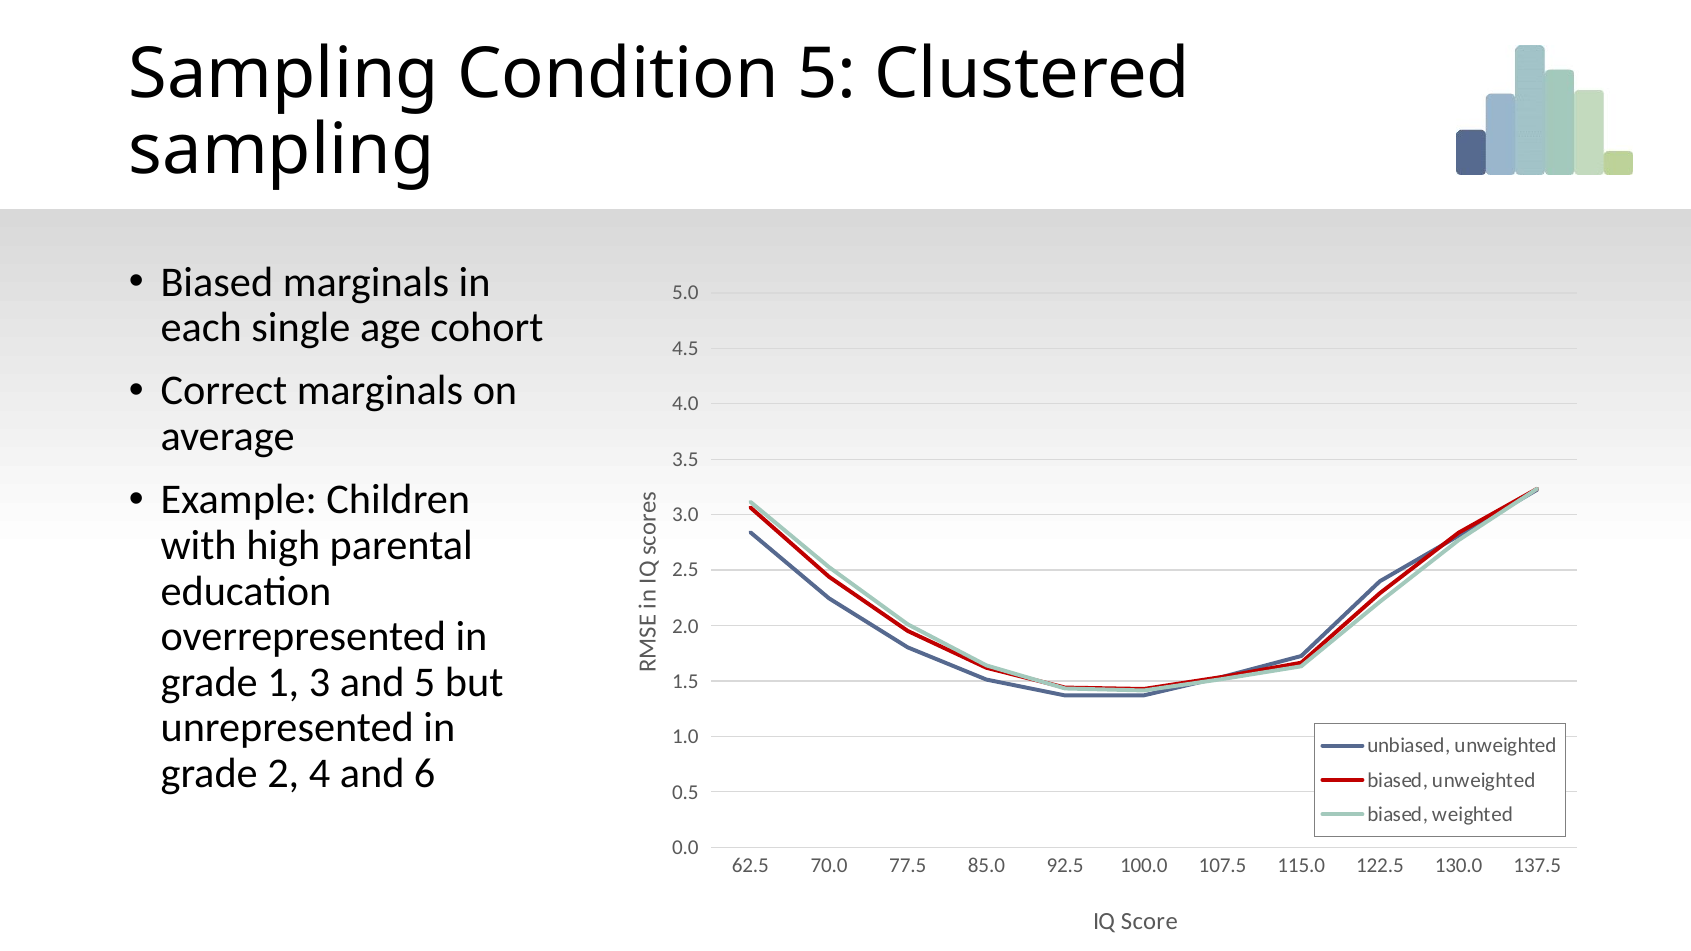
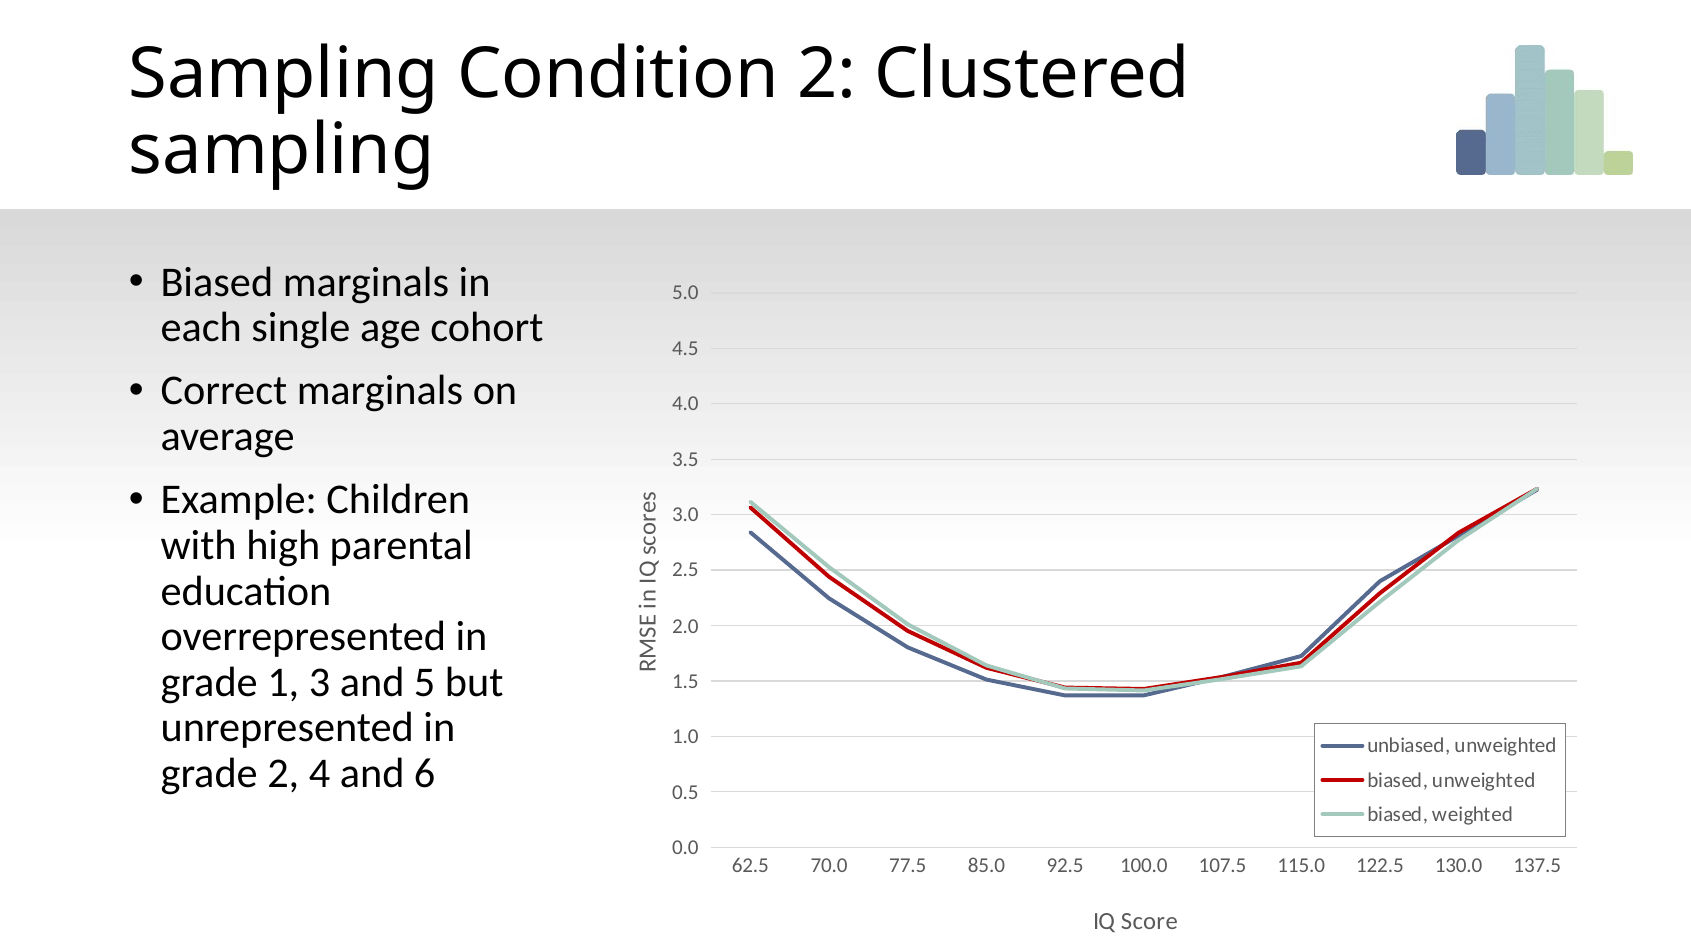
Condition 5: 5 -> 2 (827, 74)
